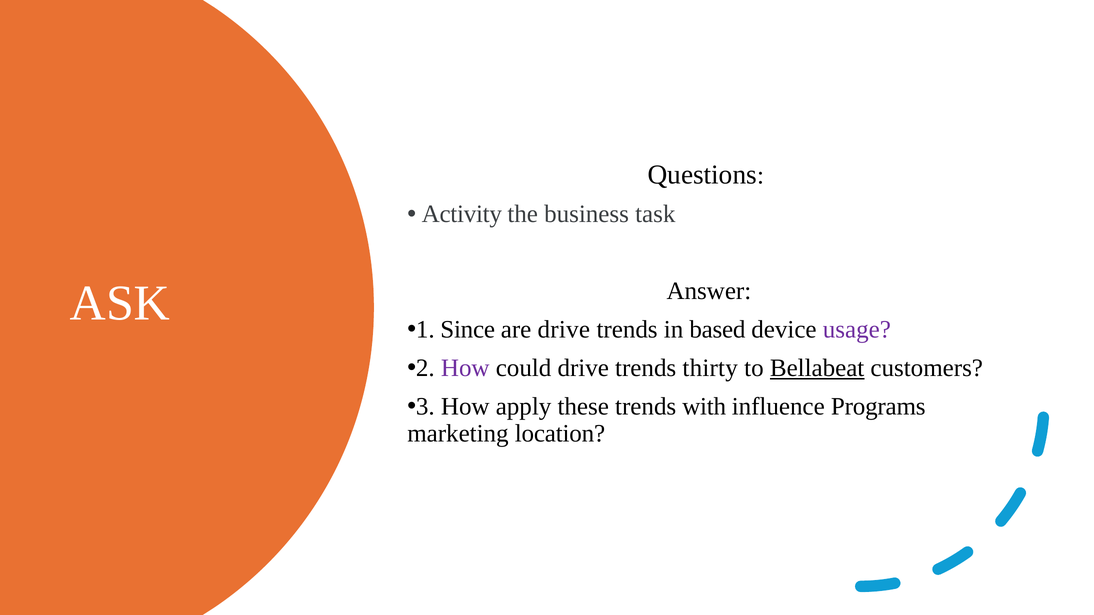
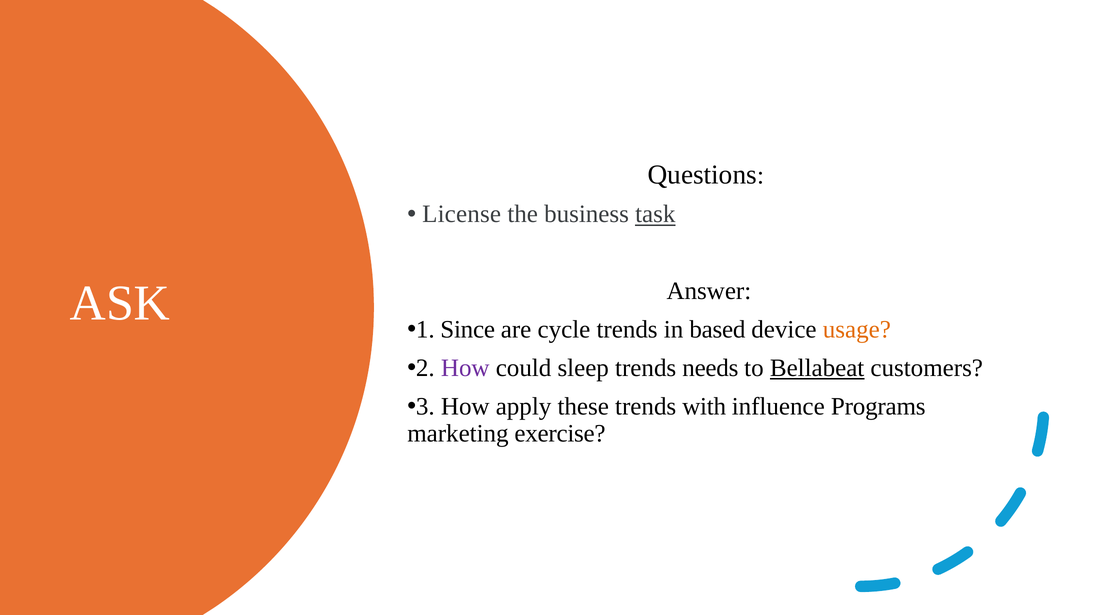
Activity: Activity -> License (462, 214)
task underline: none -> present (655, 214)
are drive: drive -> cycle (564, 330)
usage colour: purple -> orange (857, 330)
could drive: drive -> sleep (583, 368)
thirty: thirty -> needs (710, 368)
location: location -> exercise (560, 434)
